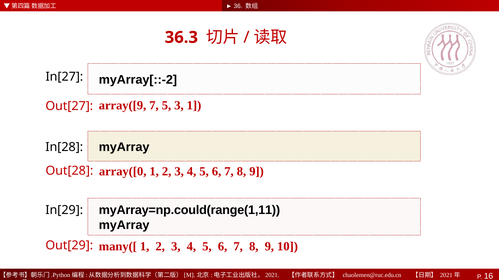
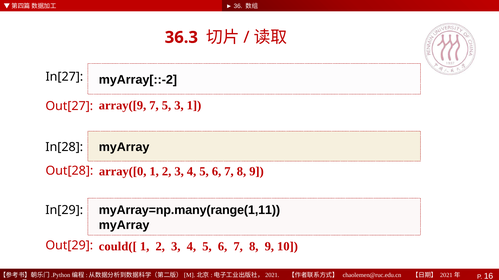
myArray=np.could(range(1,11: myArray=np.could(range(1,11 -> myArray=np.many(range(1,11 (189, 211)
many([: many([ -> could([ (118, 247)
